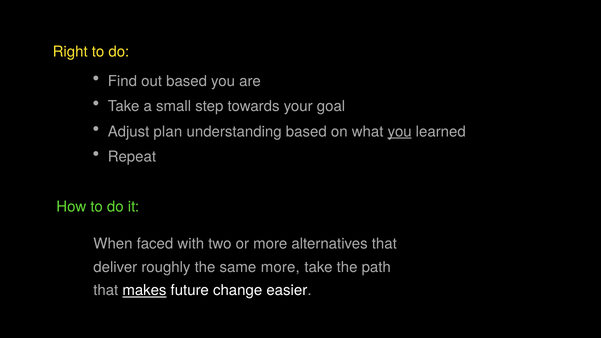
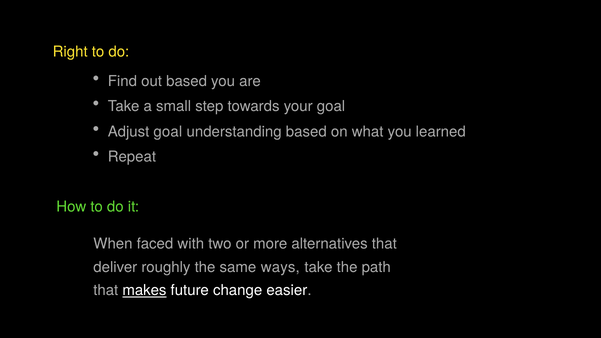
Adjust plan: plan -> goal (168, 132)
you underline: present -> none (400, 132)
same more: more -> ways (280, 267)
